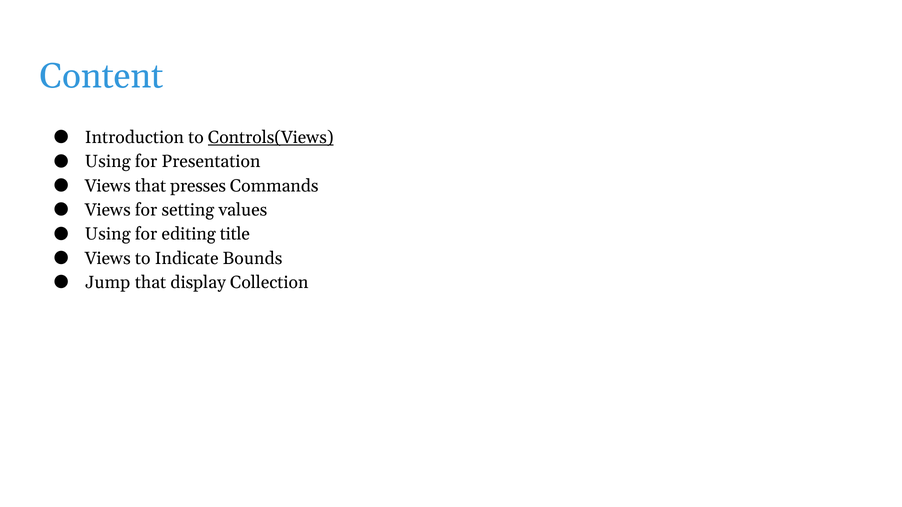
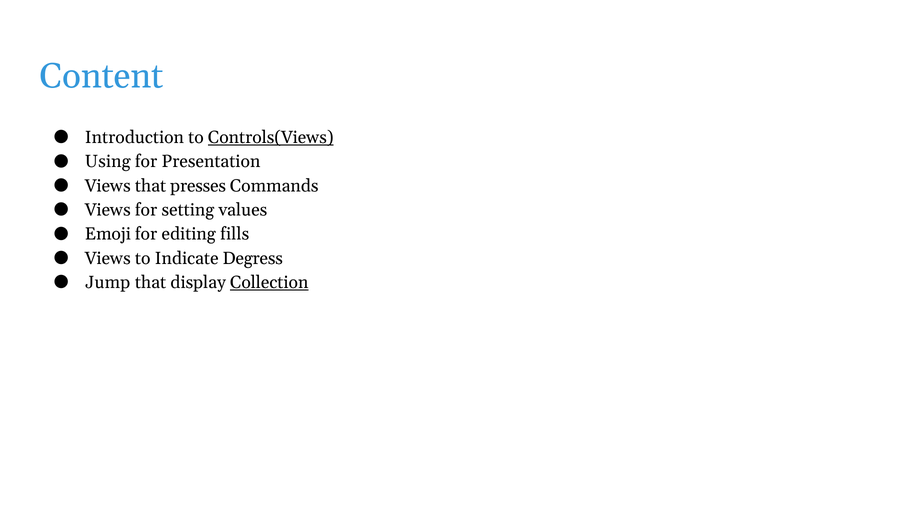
Using: Using -> Emoji (108, 234)
title: title -> fills (235, 234)
Bounds: Bounds -> Degress (253, 258)
Collection underline: none -> present (269, 283)
